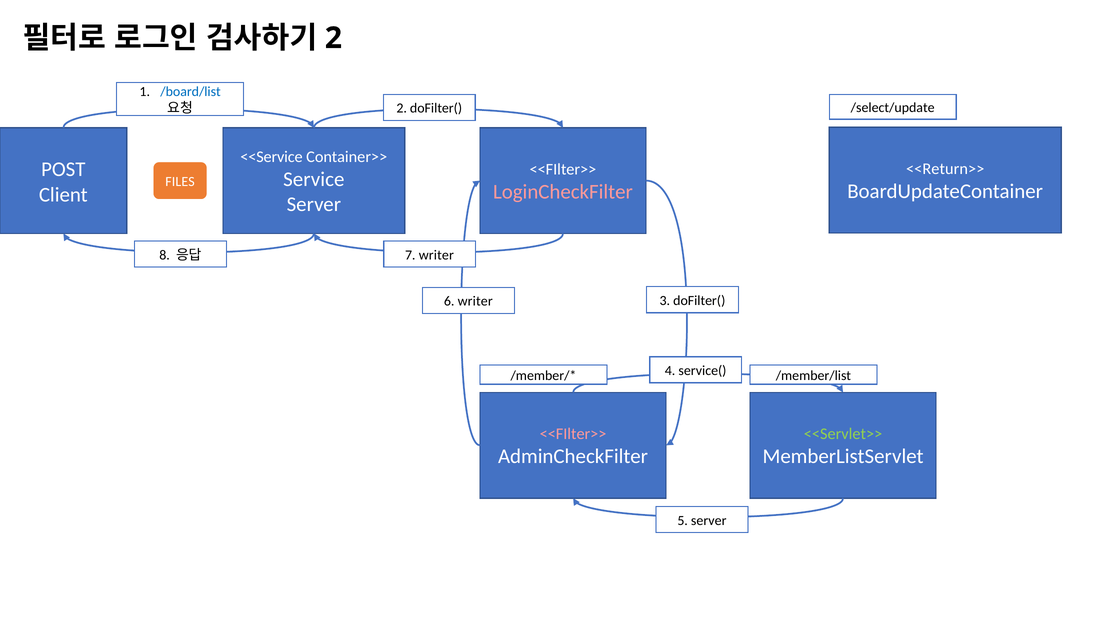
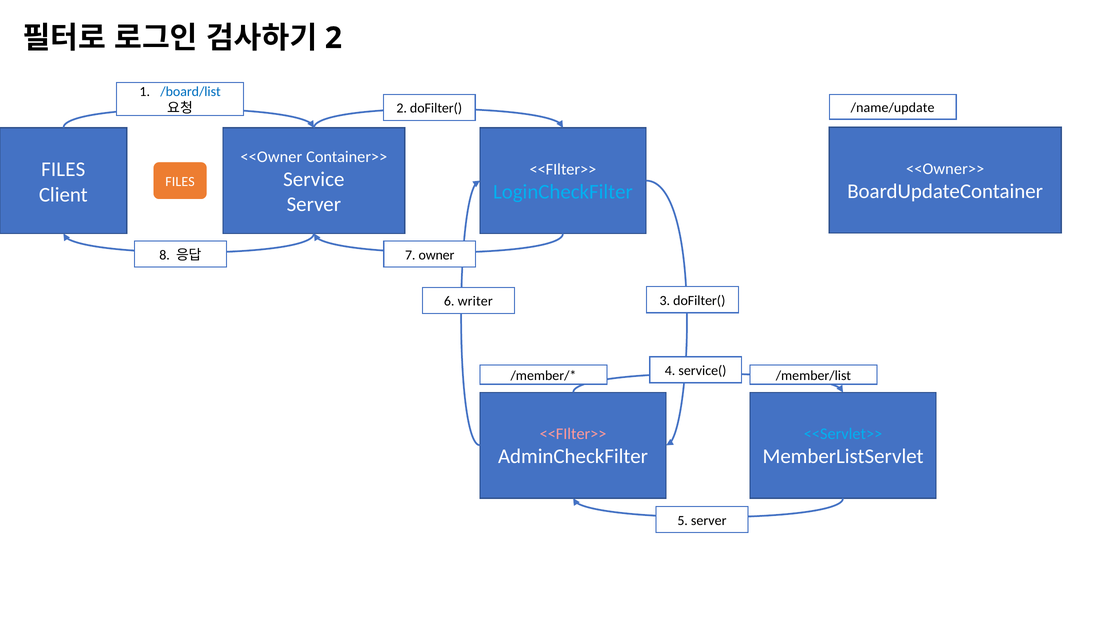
/select/update: /select/update -> /name/update (893, 108)
<<Service: <<Service -> <<Owner (271, 157)
POST: POST -> FILES (63, 170)
<<Return>>: <<Return>> -> <<Owner>> (945, 169)
LoginCheckFilter colour: pink -> light blue (563, 192)
7 writer: writer -> owner (436, 255)
<<Servlet>> colour: light green -> light blue (843, 434)
